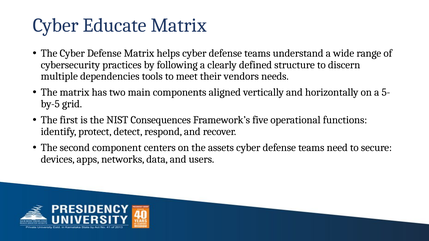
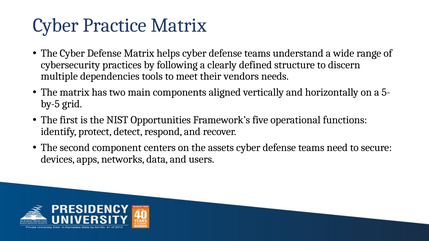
Educate: Educate -> Practice (115, 26)
Consequences: Consequences -> Opportunities (161, 120)
